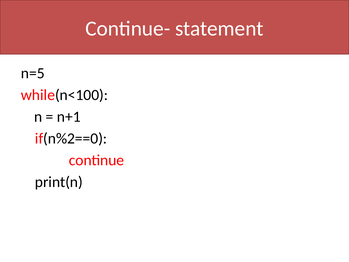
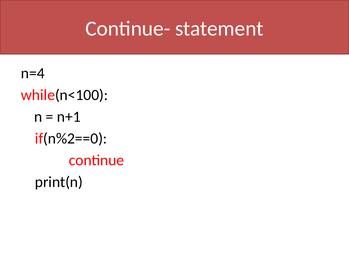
n=5: n=5 -> n=4 (33, 73)
